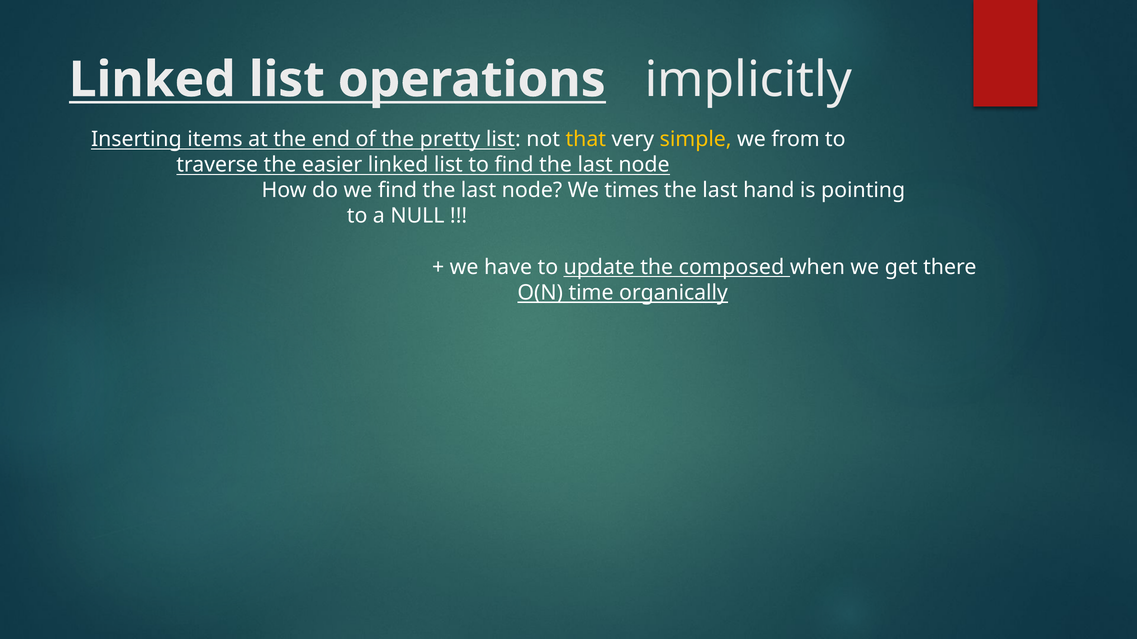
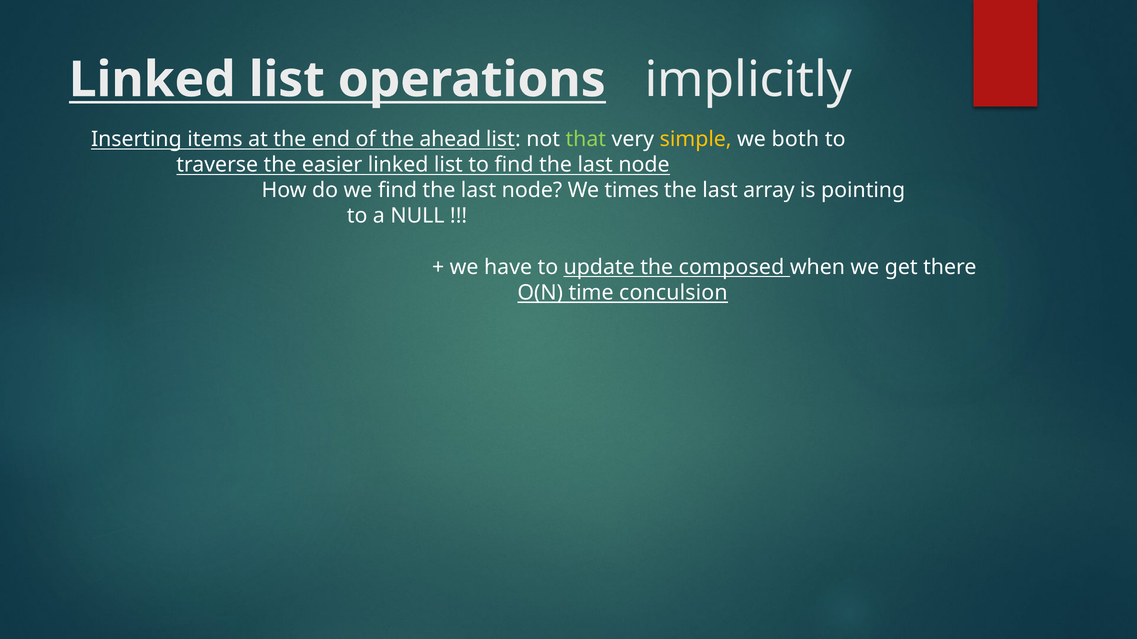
pretty: pretty -> ahead (450, 139)
that colour: yellow -> light green (586, 139)
from: from -> both (795, 139)
hand: hand -> array (769, 191)
organically: organically -> conculsion (673, 293)
